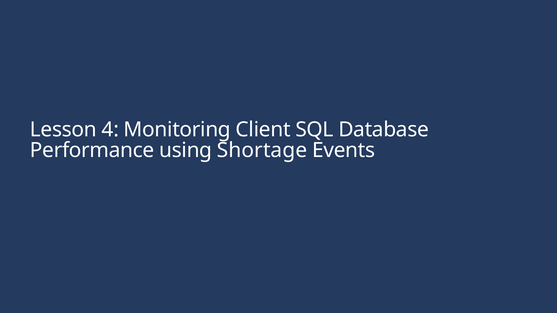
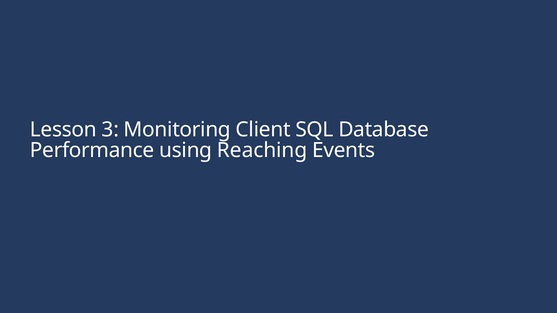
4: 4 -> 3 (110, 130)
Shortage: Shortage -> Reaching (262, 151)
